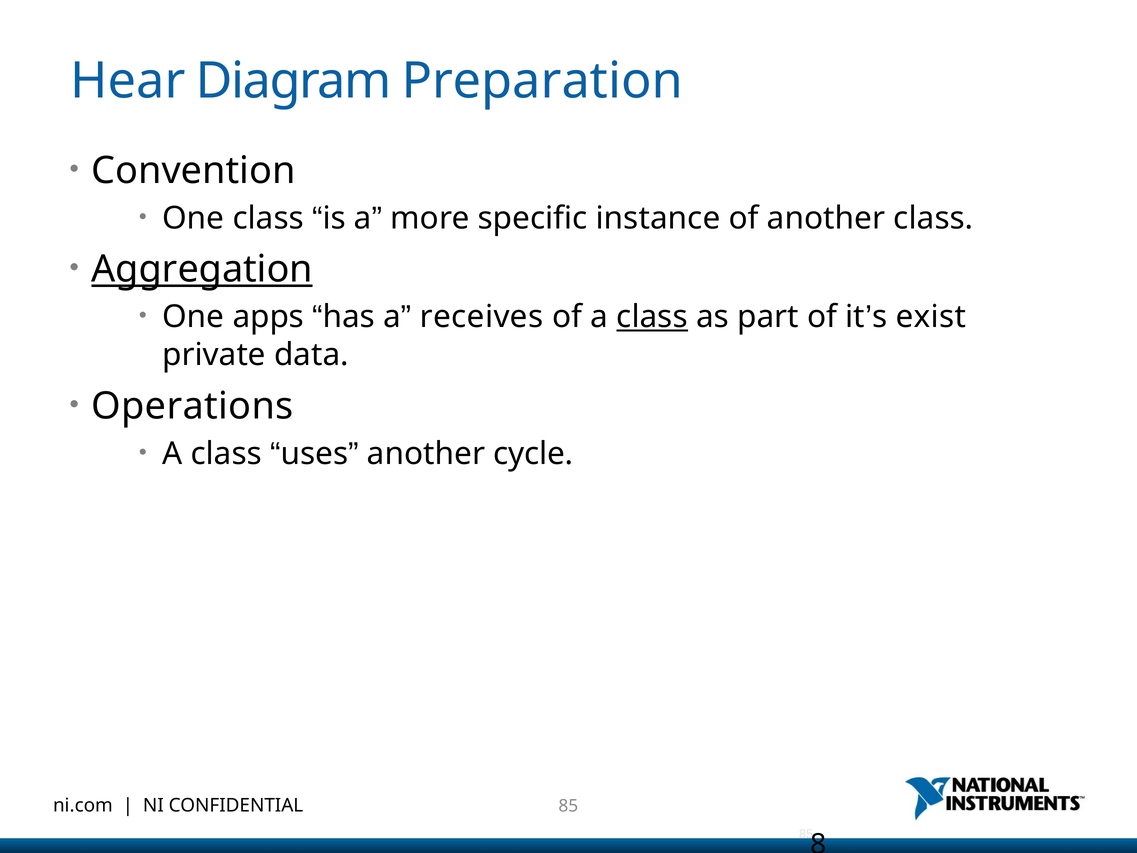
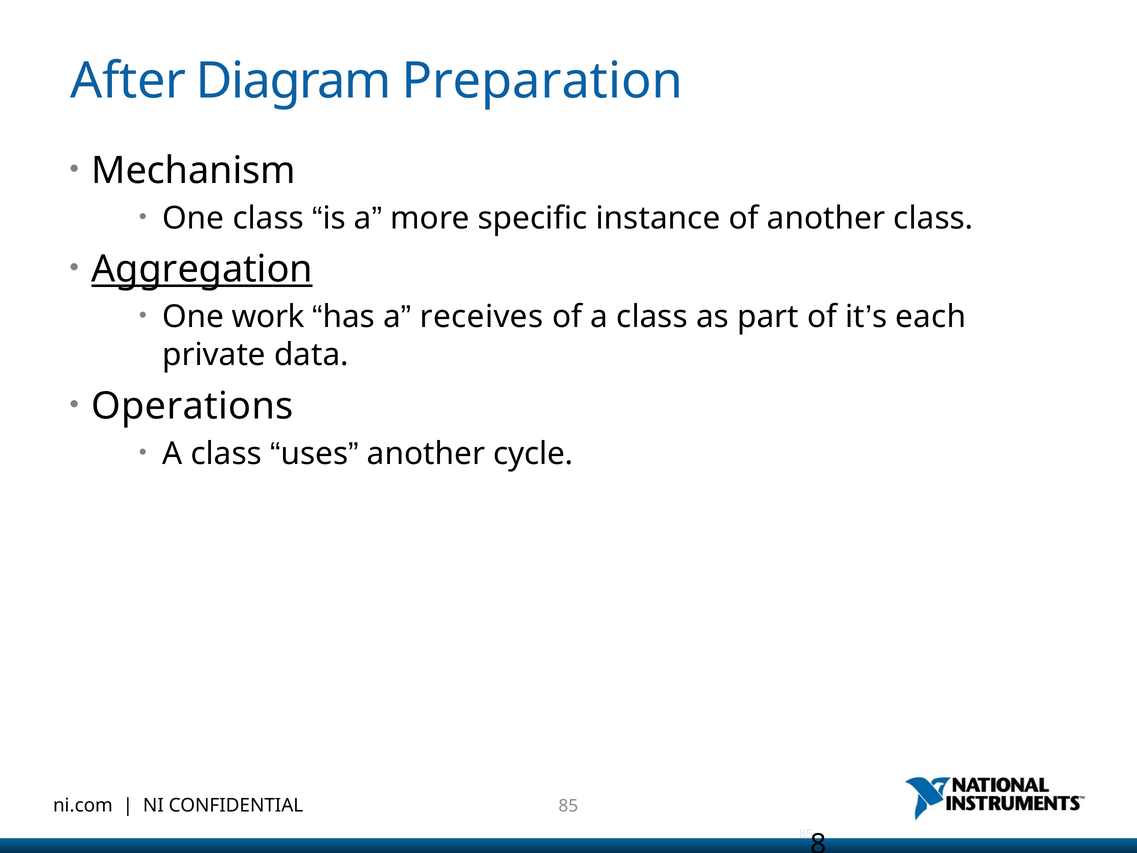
Hear: Hear -> After (128, 81)
Convention: Convention -> Mechanism (194, 171)
apps: apps -> work (268, 317)
class underline: present -> none (652, 317)
exist: exist -> each (931, 317)
